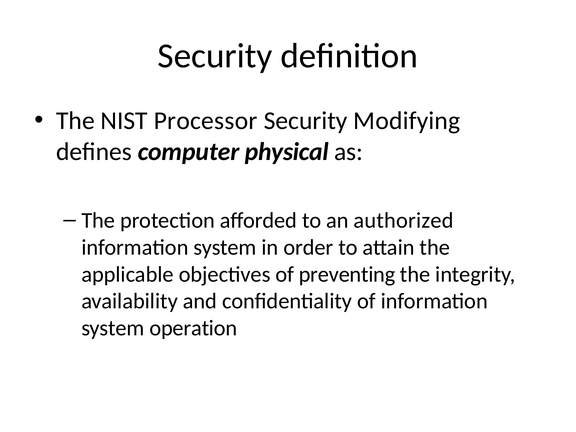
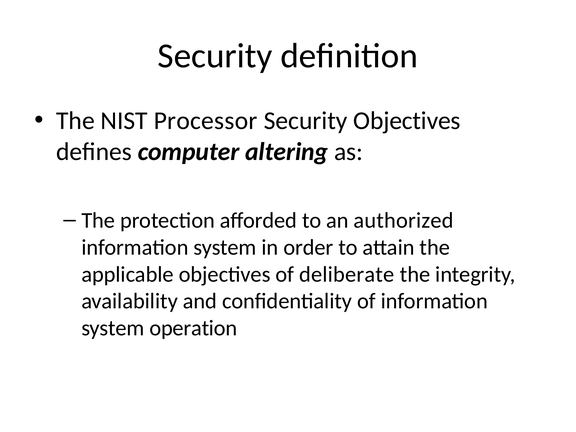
Security Modifying: Modifying -> Objectives (407, 121)
physical: physical -> altering (287, 152)
preventing: preventing -> deliberate (347, 274)
